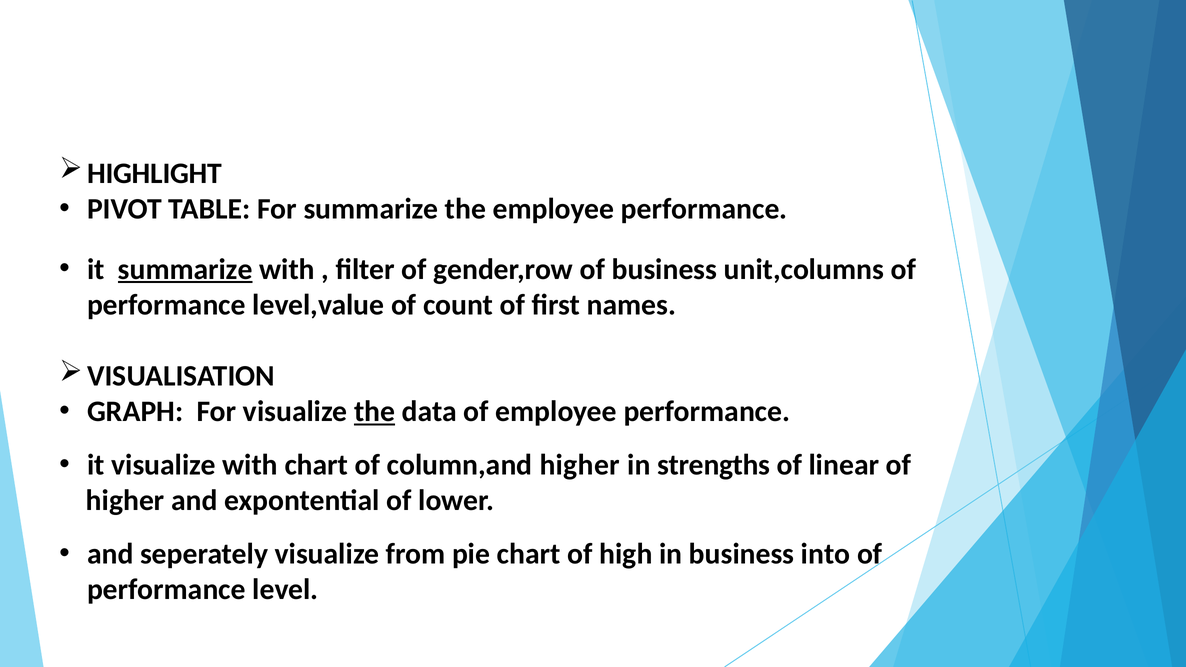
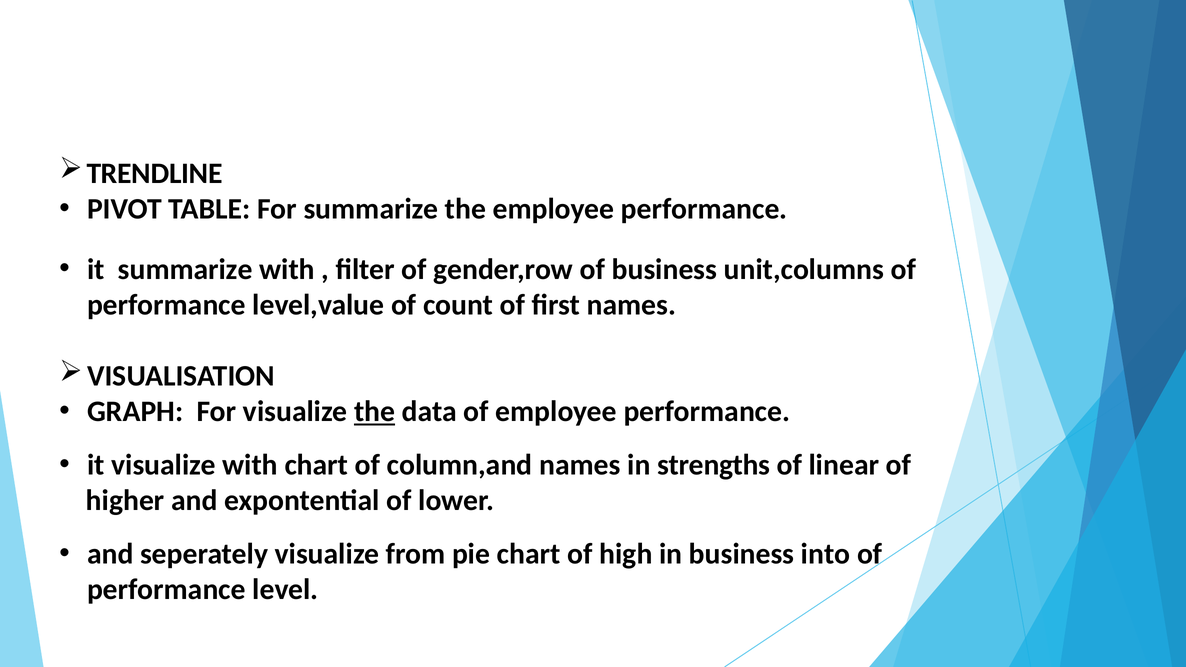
HIGHLIGHT: HIGHLIGHT -> TRENDLINE (155, 173)
summarize underline: present -> none (185, 269)
column,and higher: higher -> names (580, 465)
